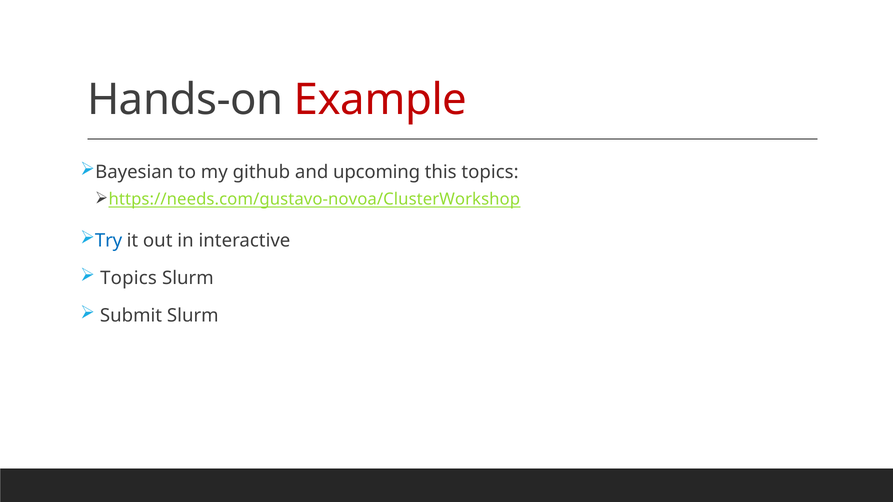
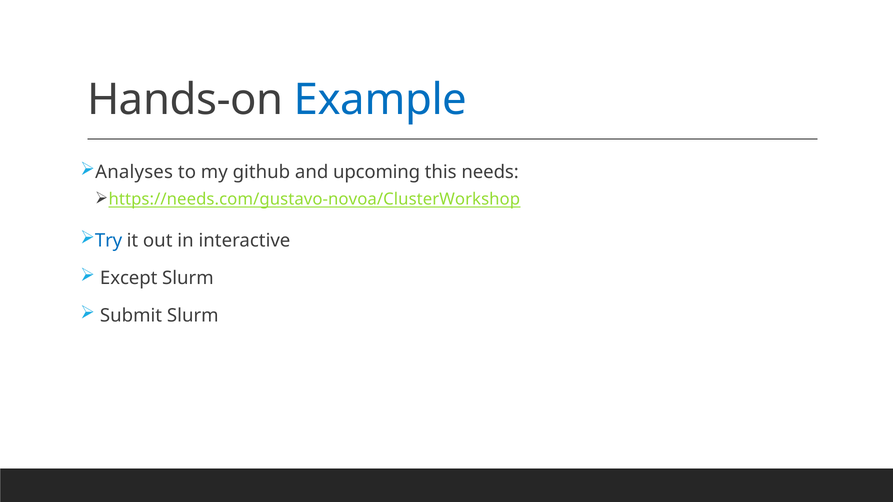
Example colour: red -> blue (380, 100)
Bayesian: Bayesian -> Analyses (134, 172)
this topics: topics -> needs (490, 172)
Topics: Topics -> Except (129, 278)
